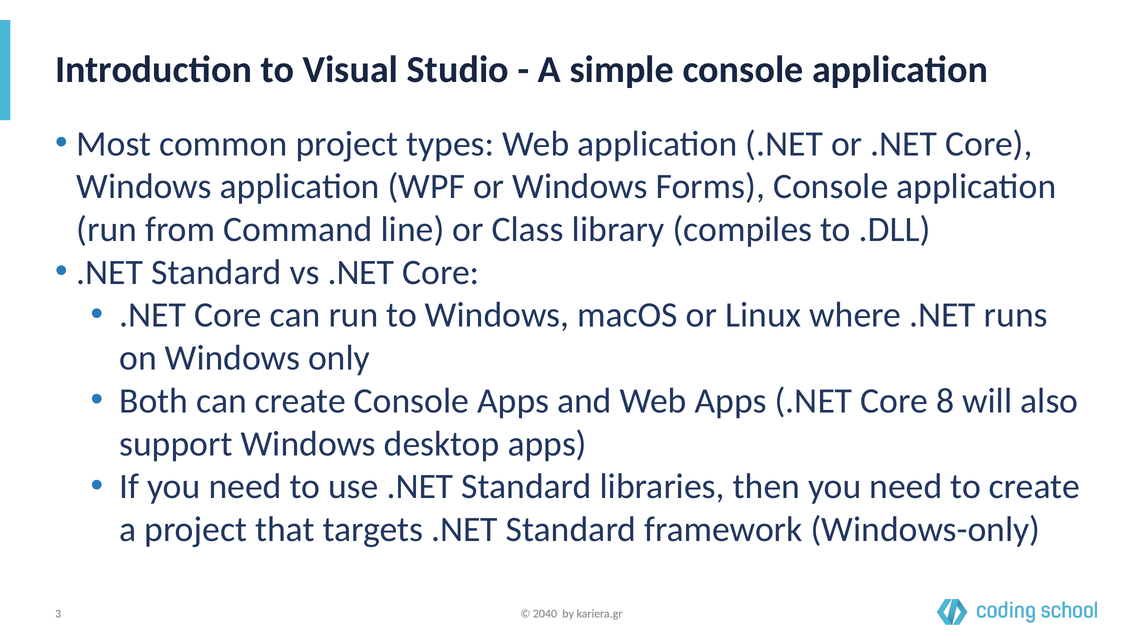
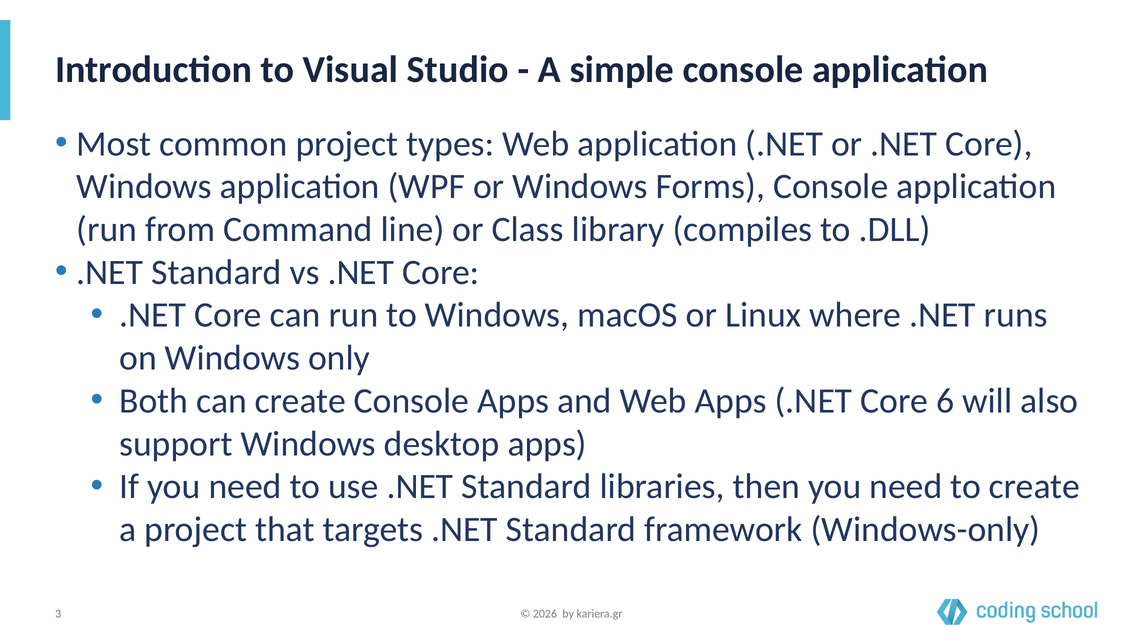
8: 8 -> 6 (945, 401)
2040: 2040 -> 2026 (545, 614)
